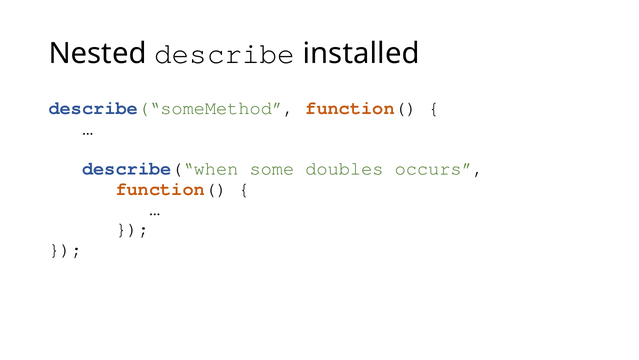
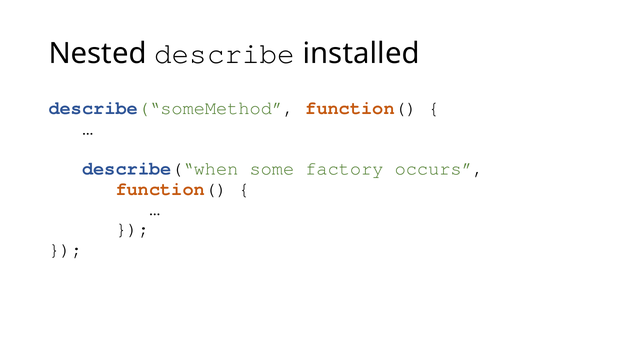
doubles: doubles -> factory (344, 168)
